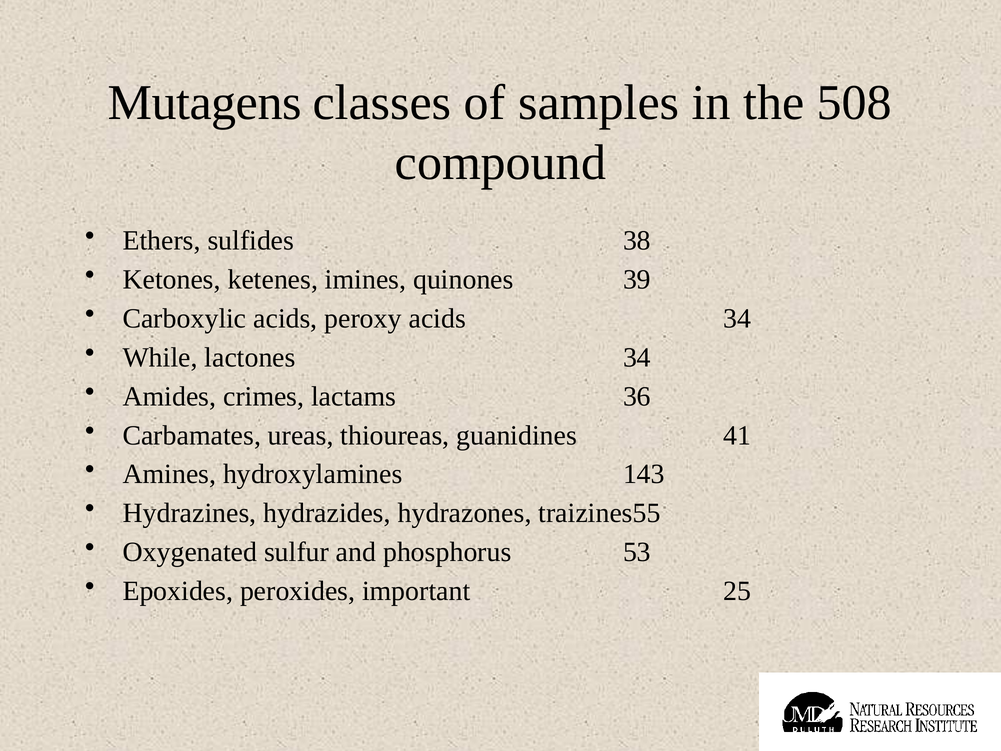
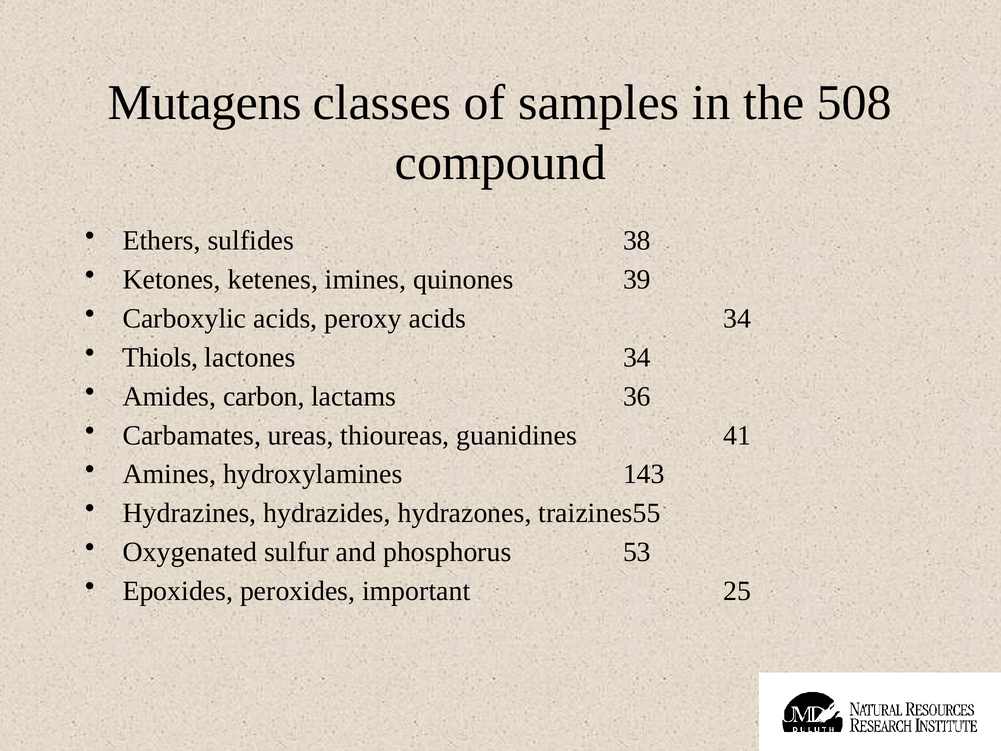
While: While -> Thiols (160, 357)
crimes: crimes -> carbon (264, 396)
